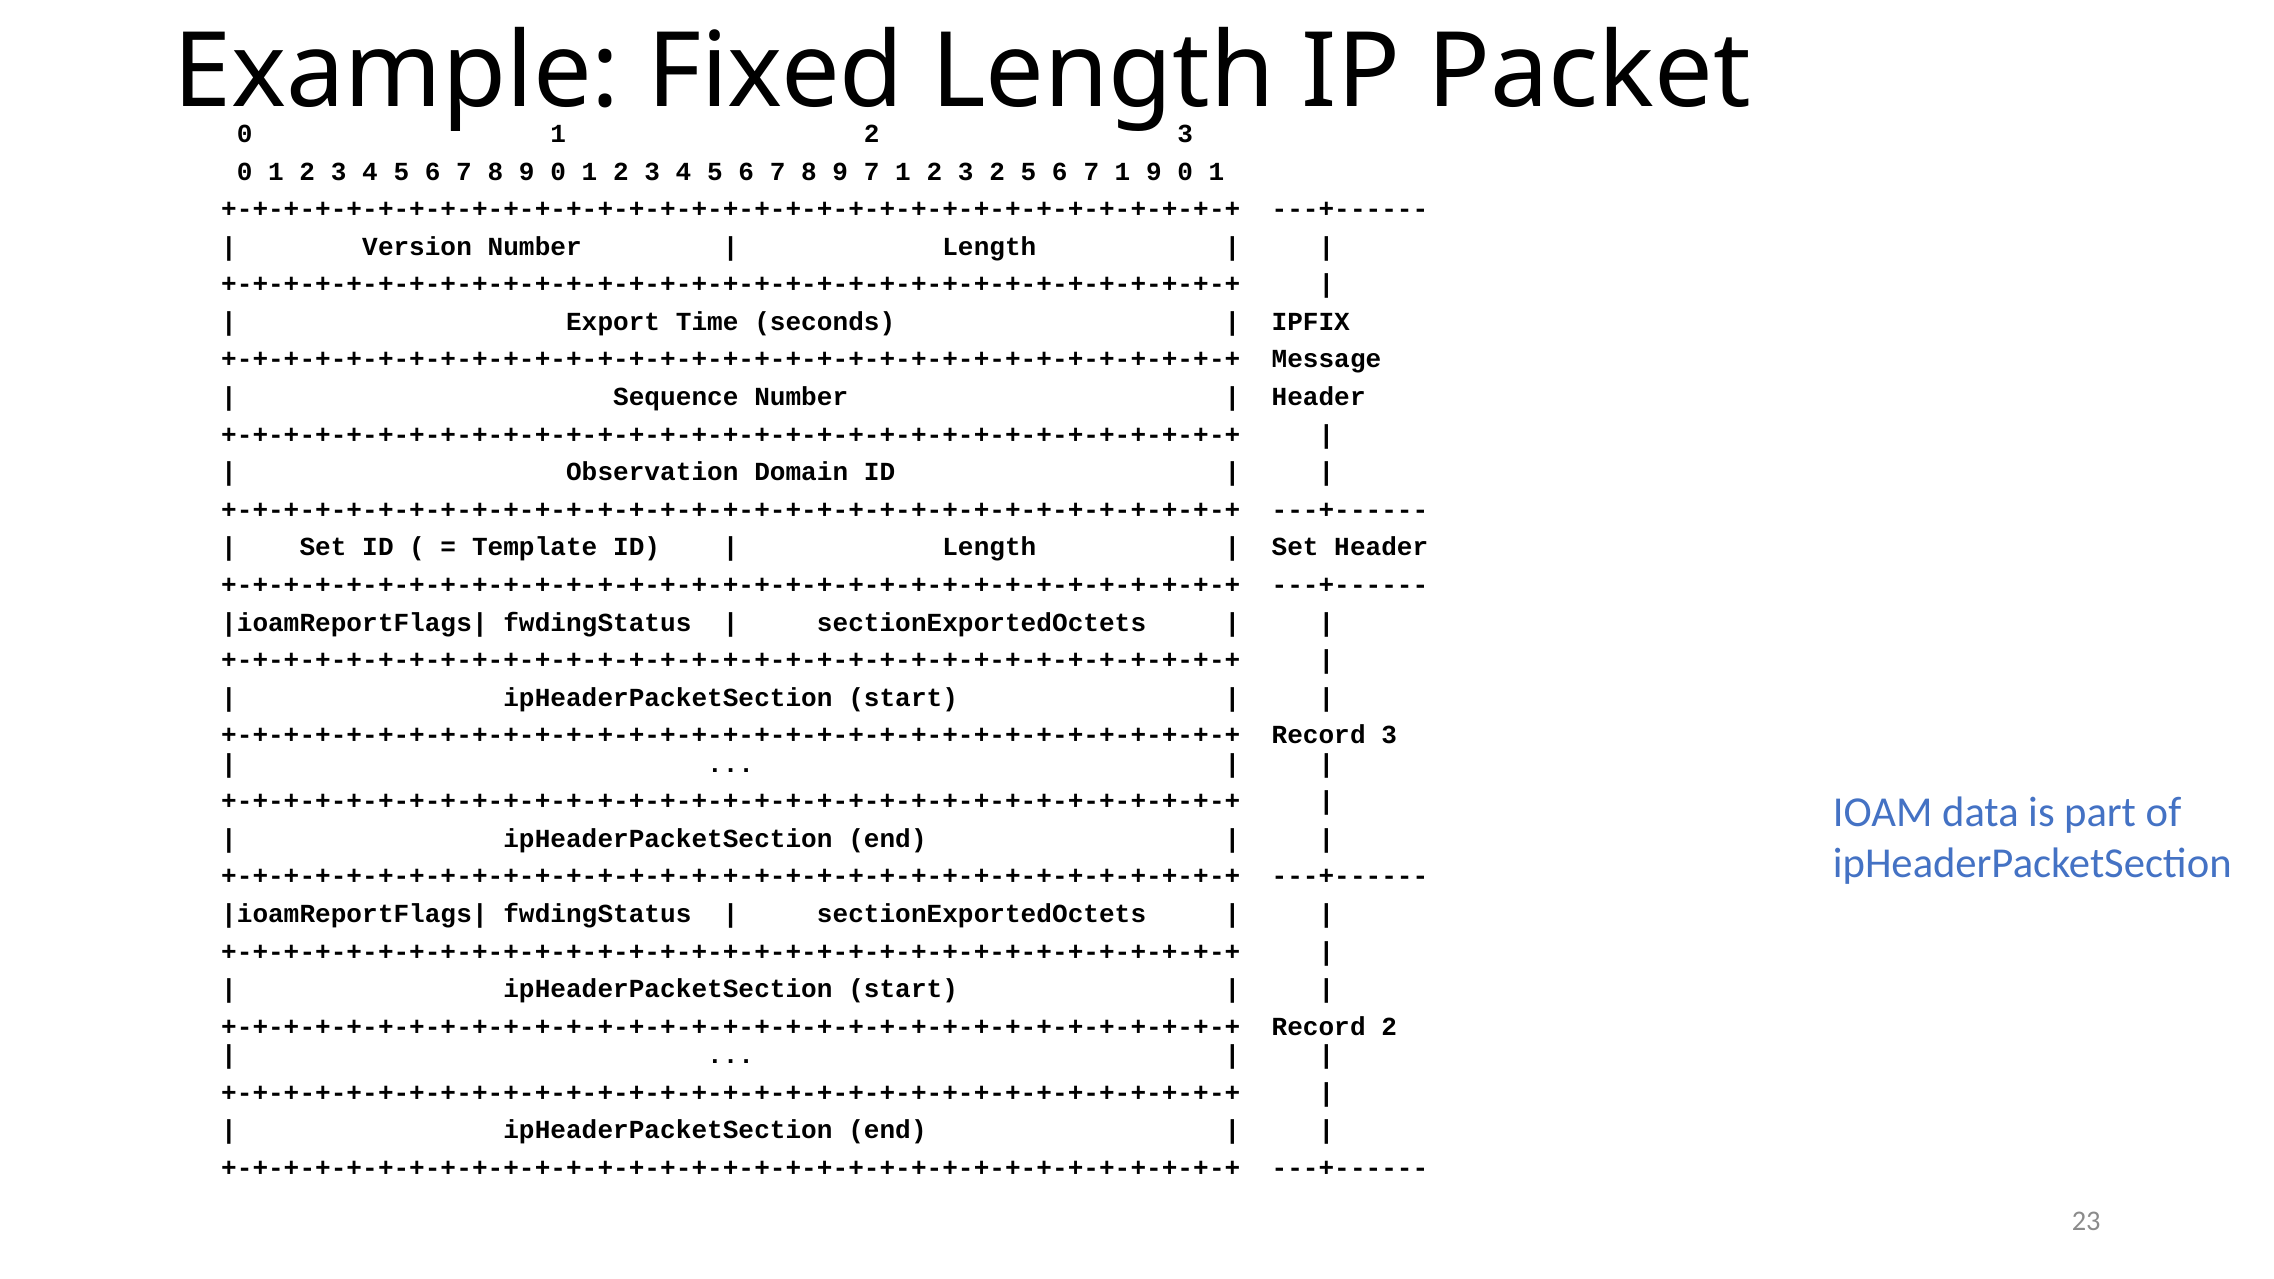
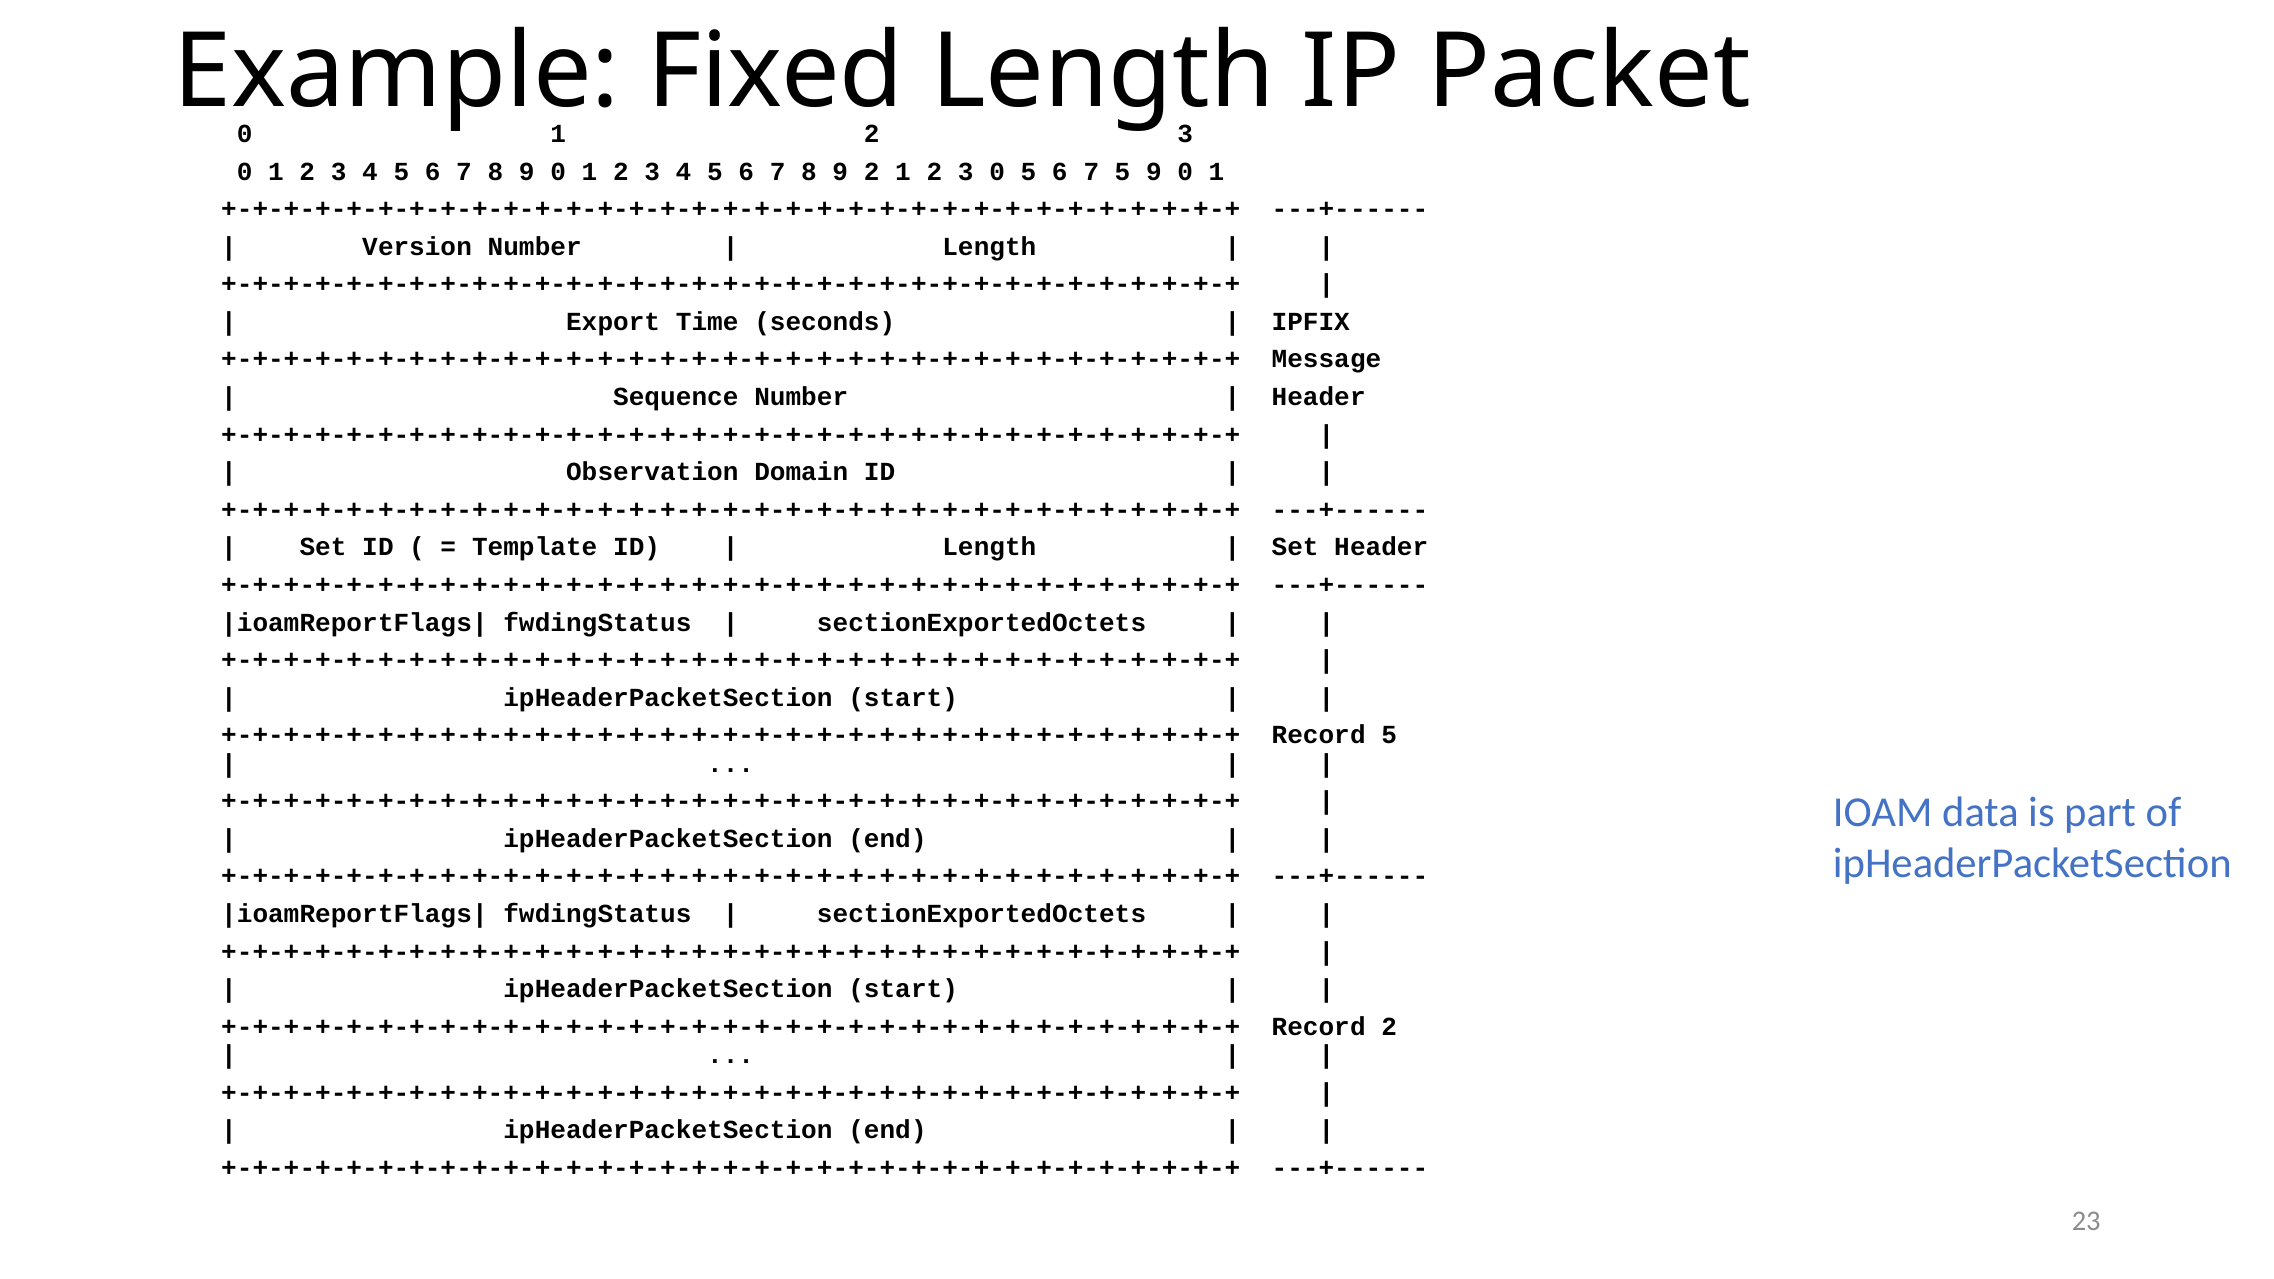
9 7: 7 -> 2 (872, 171)
2: 2 -> 0 (997, 171)
6 7 1: 1 -> 5 (1123, 171)
Record 3: 3 -> 5 (1389, 735)
